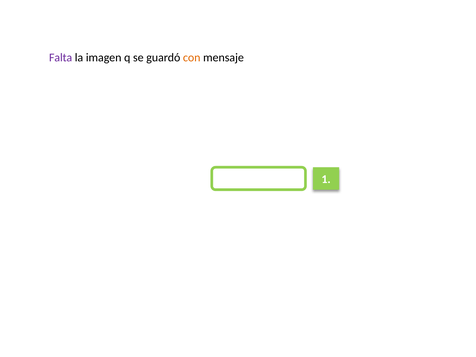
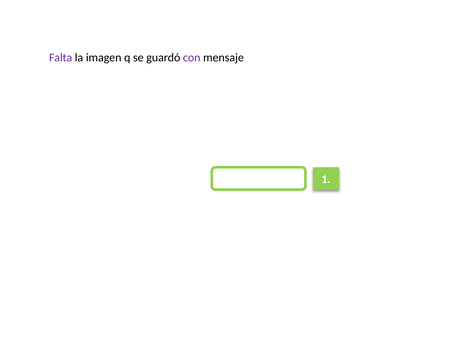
con colour: orange -> purple (192, 58)
